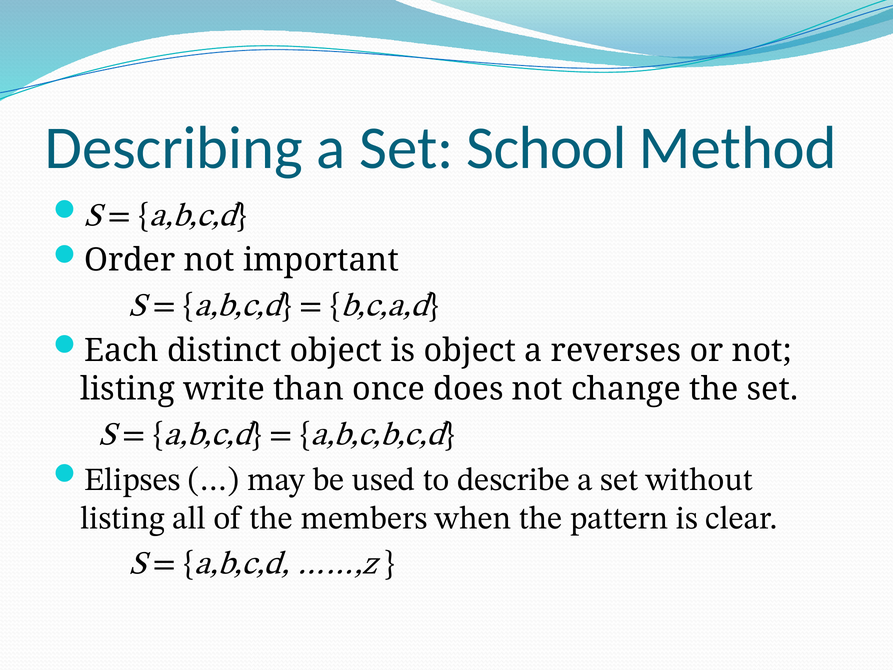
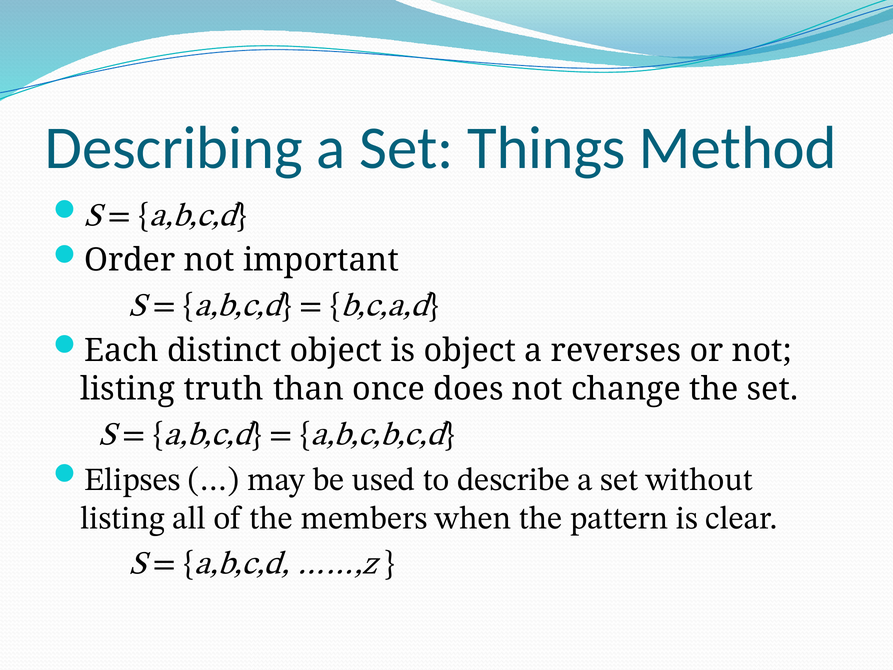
School: School -> Things (546, 148)
write: write -> truth (224, 389)
